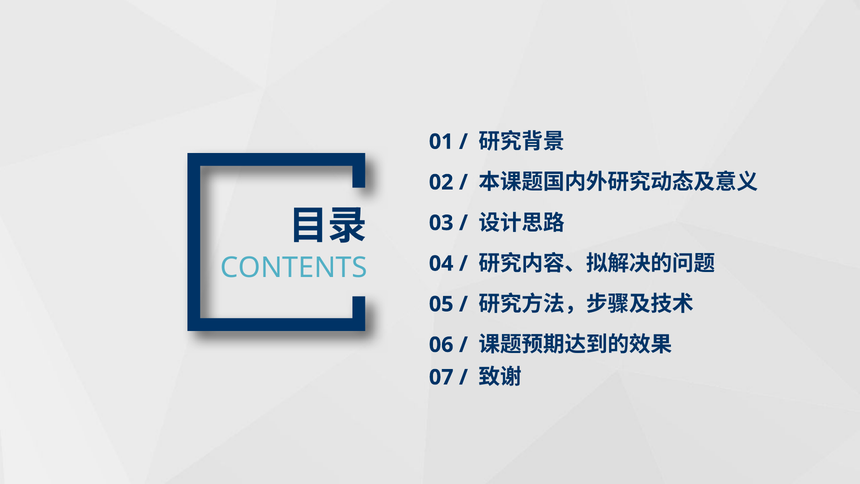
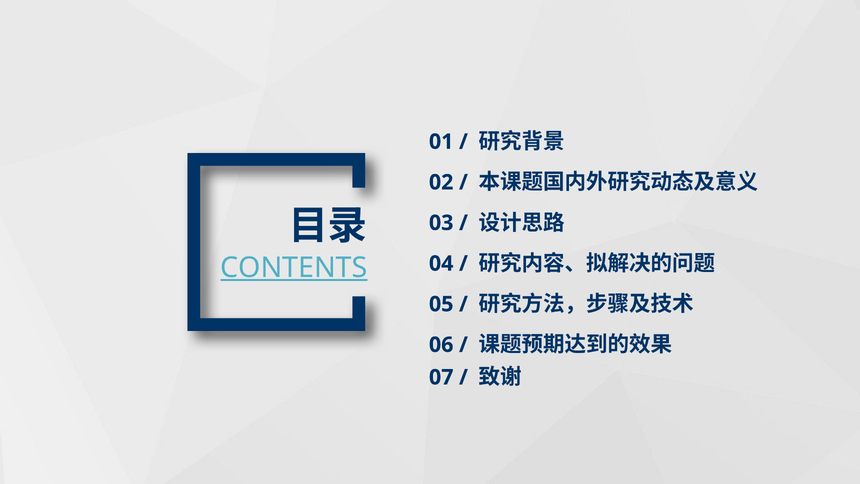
CONTENTS underline: none -> present (294, 268)
